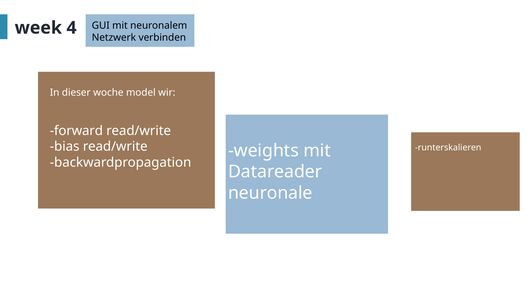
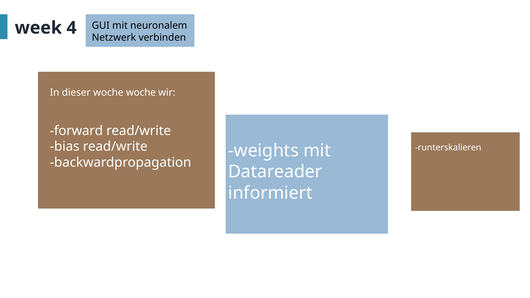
woche model: model -> woche (141, 93)
neuronale: neuronale -> informiert (270, 193)
